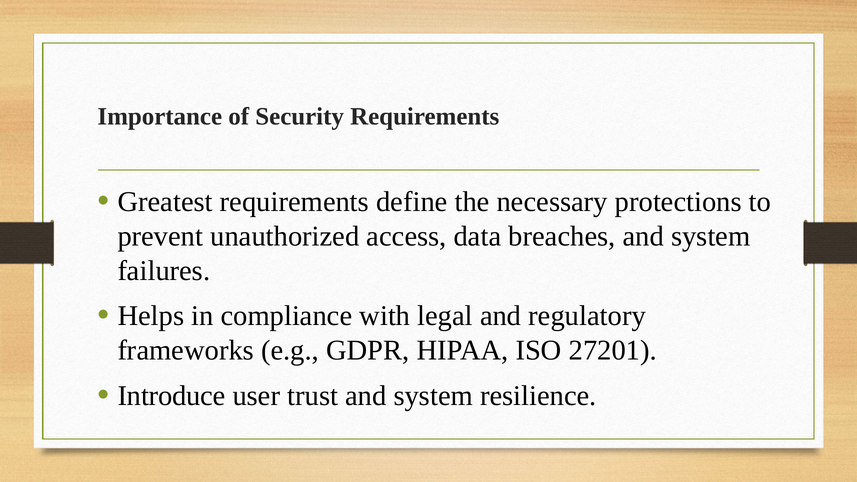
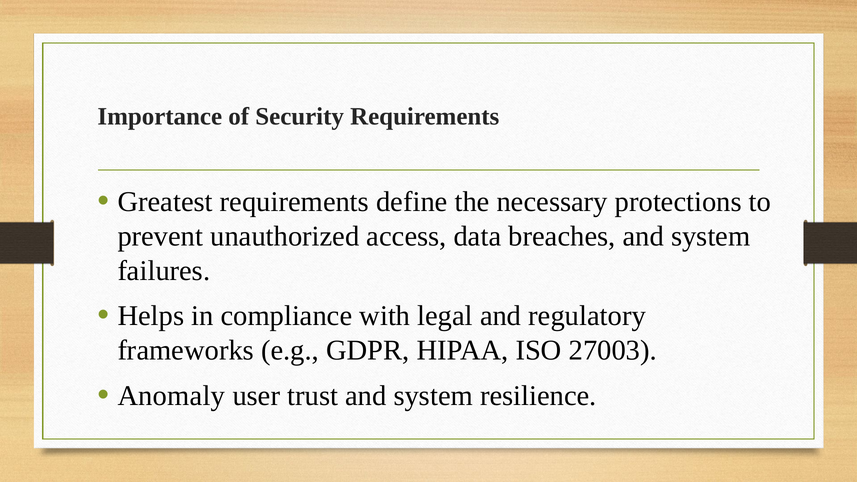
27201: 27201 -> 27003 (613, 350)
Introduce: Introduce -> Anomaly (171, 396)
